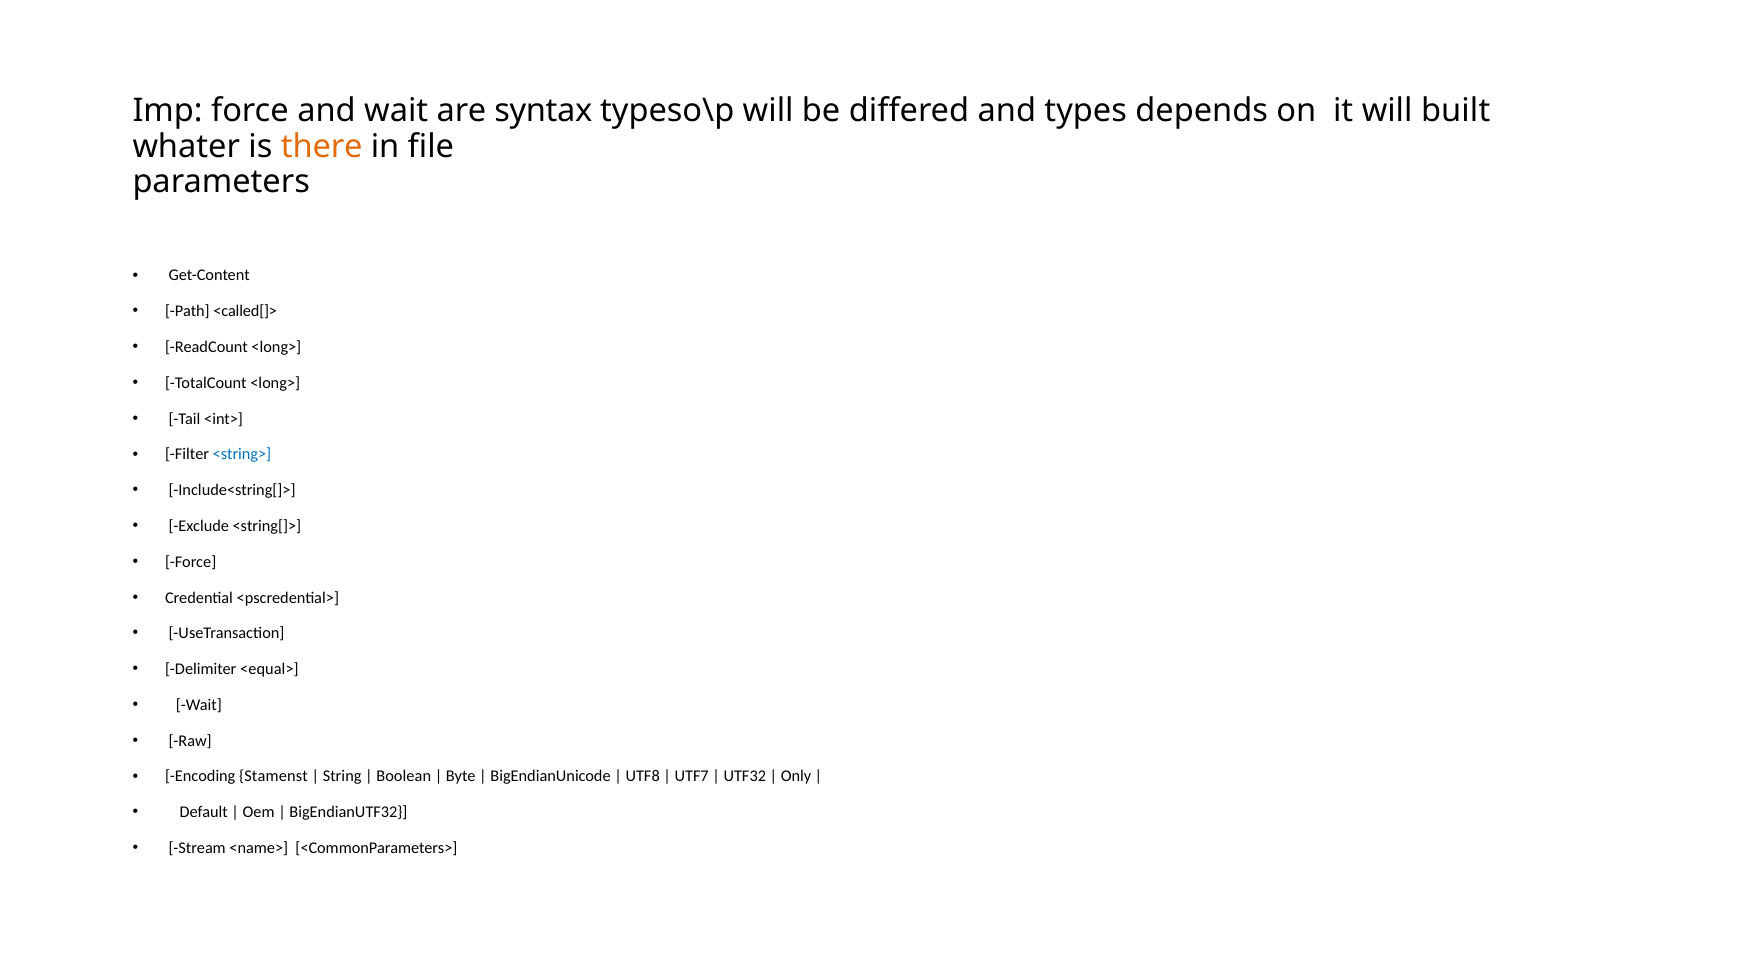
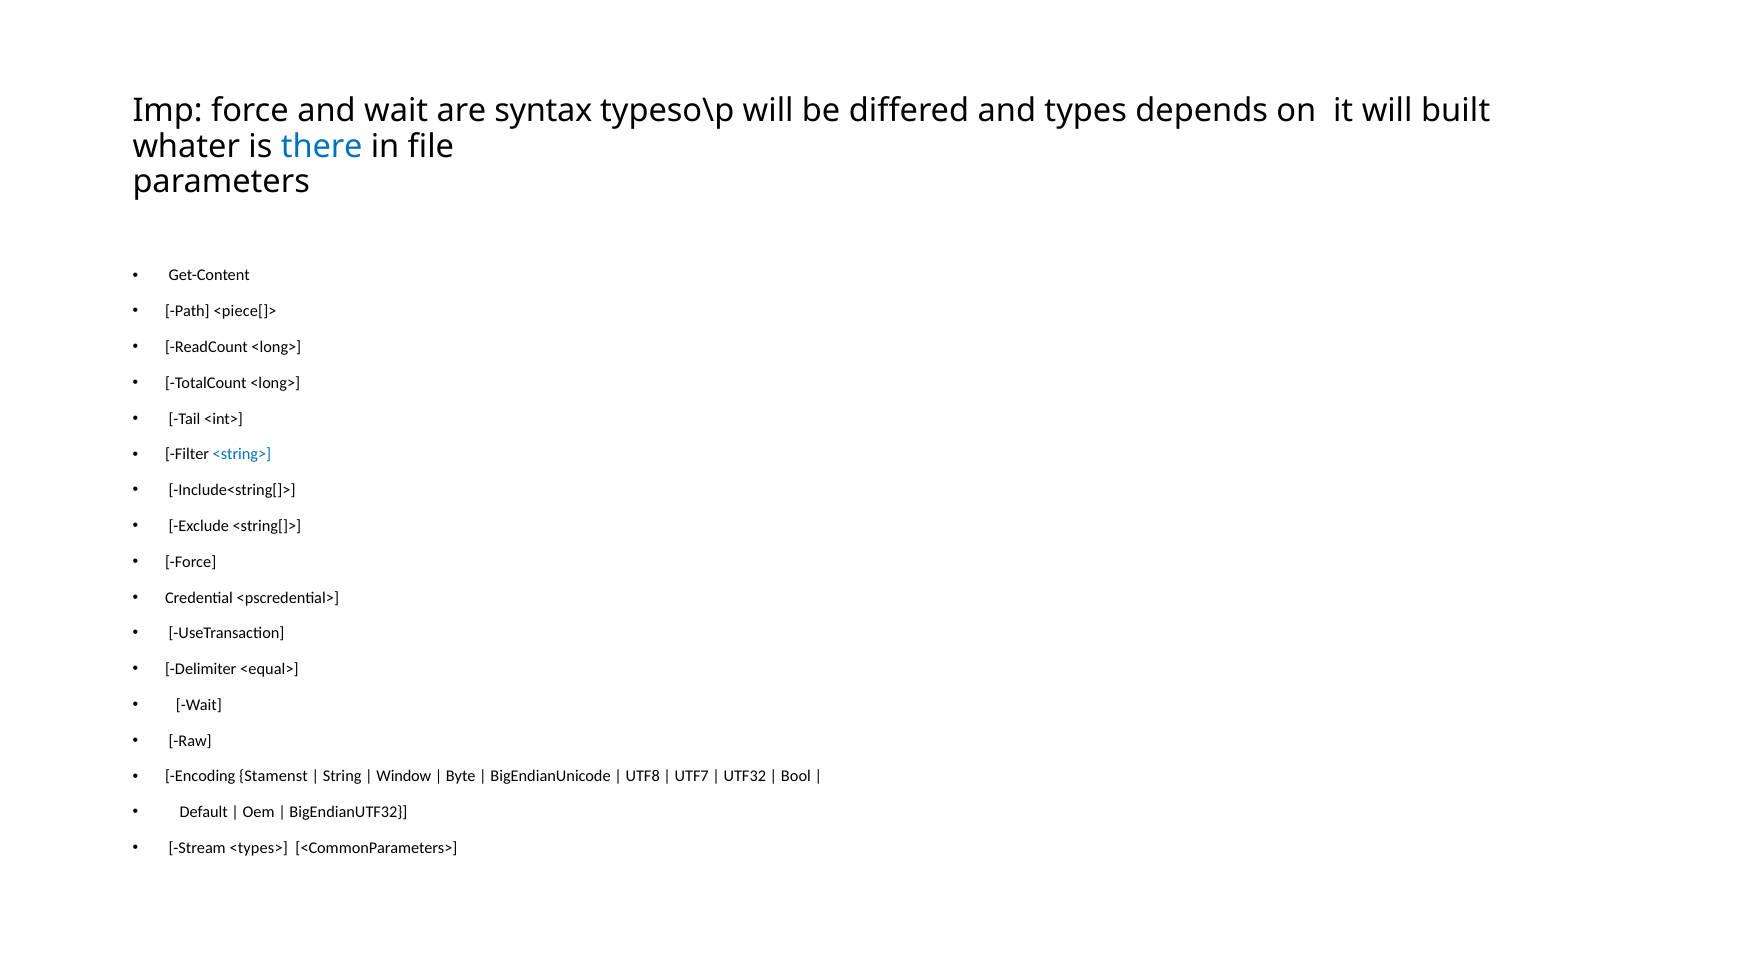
there colour: orange -> blue (322, 146)
<called[]>: <called[]> -> <piece[]> (245, 311)
Boolean: Boolean -> Window (404, 776)
Only: Only -> Bool (796, 776)
<name>: <name> -> <types> (259, 848)
